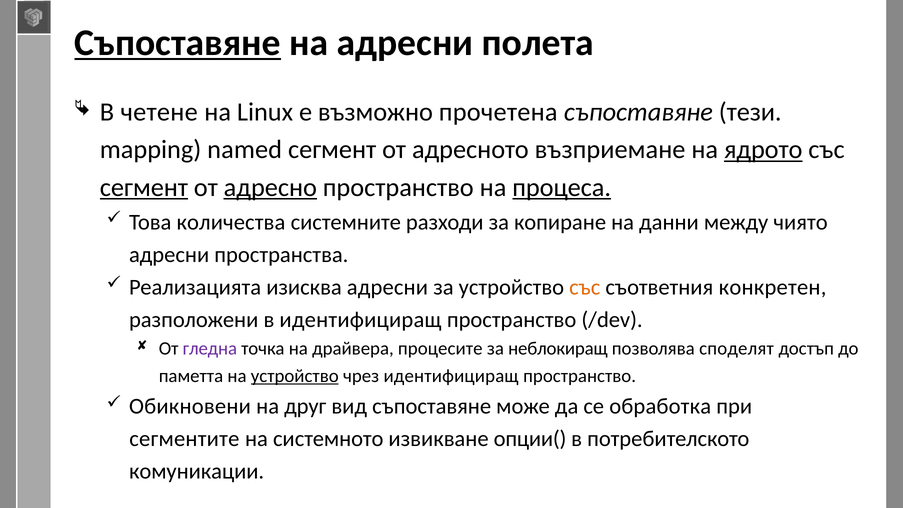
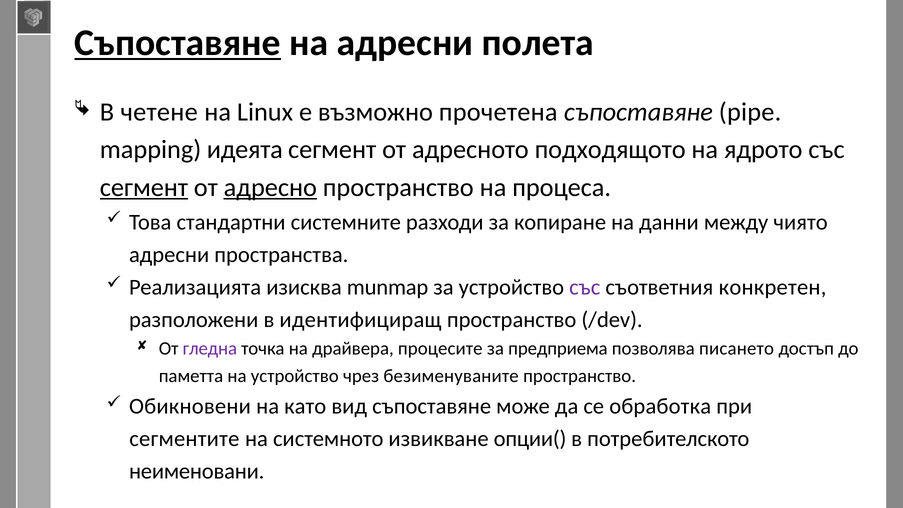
тези: тези -> pipe (750, 112)
named: named -> идеята (245, 150)
възприемане: възприемане -> подходящото (610, 150)
ядрото underline: present -> none (763, 150)
процеса underline: present -> none (562, 188)
количества: количества -> стандартни (231, 222)
изисква адресни: адресни -> munmap (388, 287)
със colour: orange -> purple (585, 287)
неблокиращ: неблокиращ -> предприема (558, 349)
споделят: споделят -> писането (737, 349)
устройство underline: present -> none (295, 376)
чрез идентифициращ: идентифициращ -> безименуваните (451, 376)
друг: друг -> като (305, 406)
комуникации: комуникации -> неименовани (197, 471)
